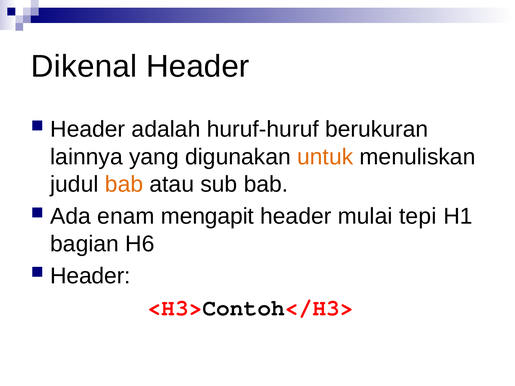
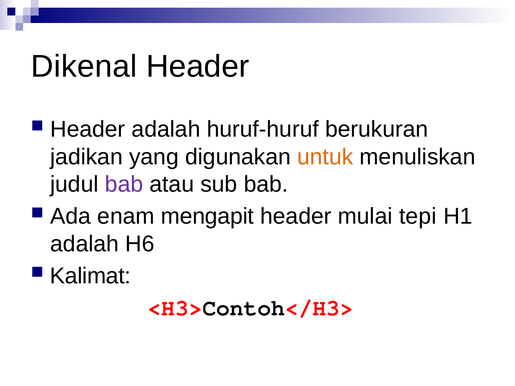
lainnya: lainnya -> jadikan (86, 157)
bab colour: orange -> purple (124, 184)
bagian: bagian -> adalah (85, 244)
Header: Header -> Kalimat (90, 276)
